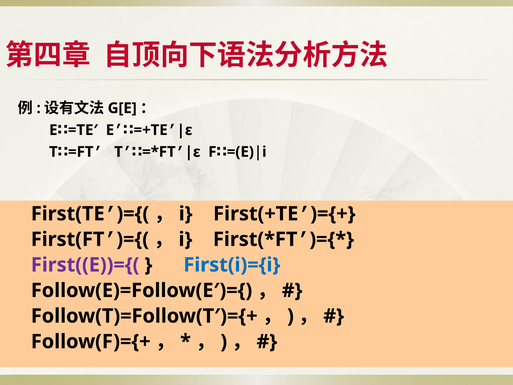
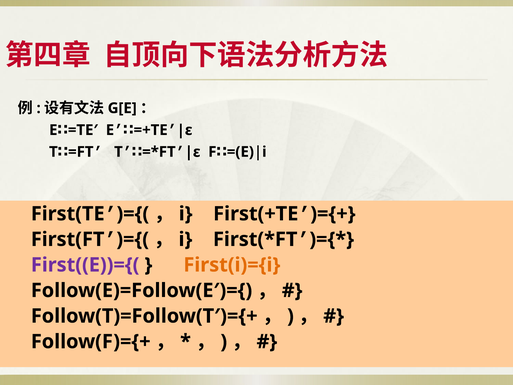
First(i)={i colour: blue -> orange (232, 265)
